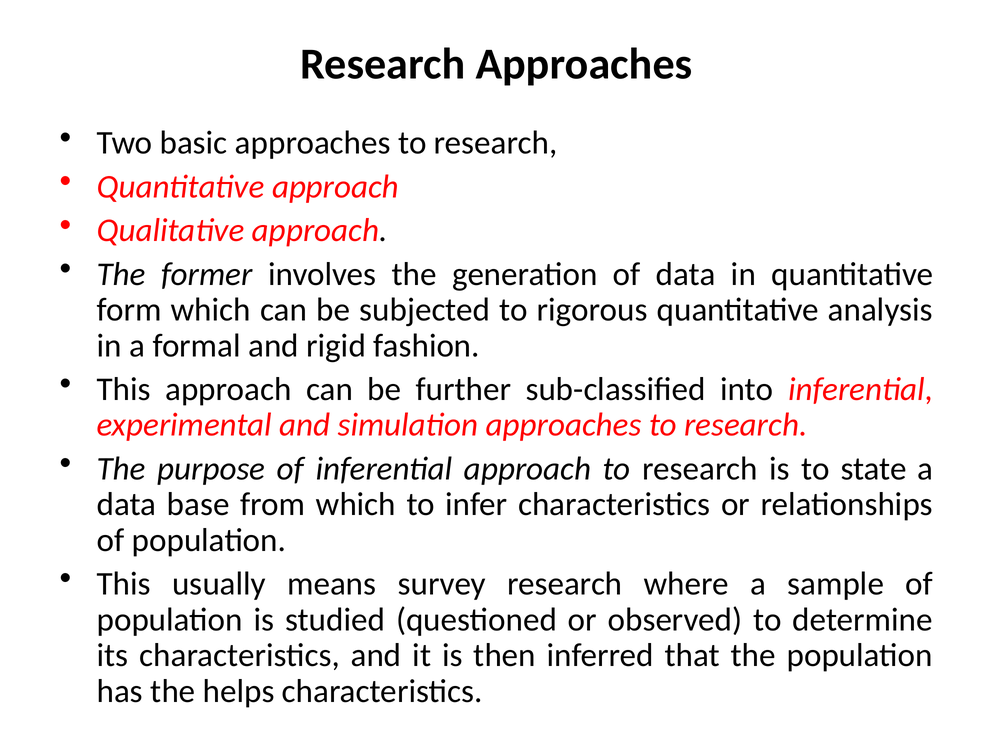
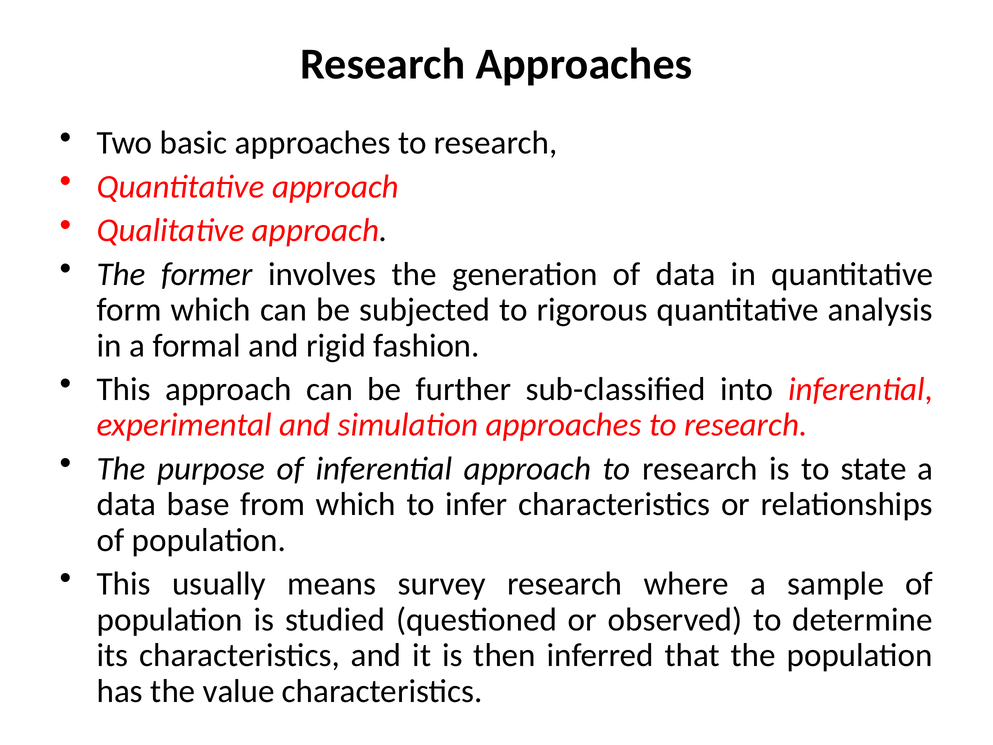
helps: helps -> value (239, 691)
